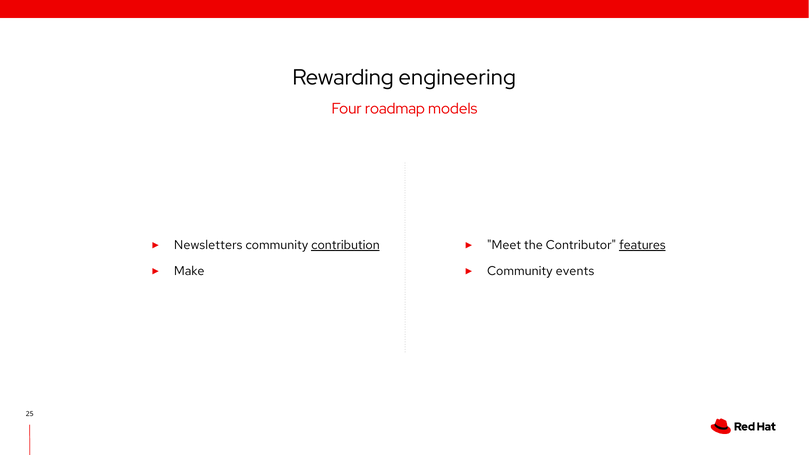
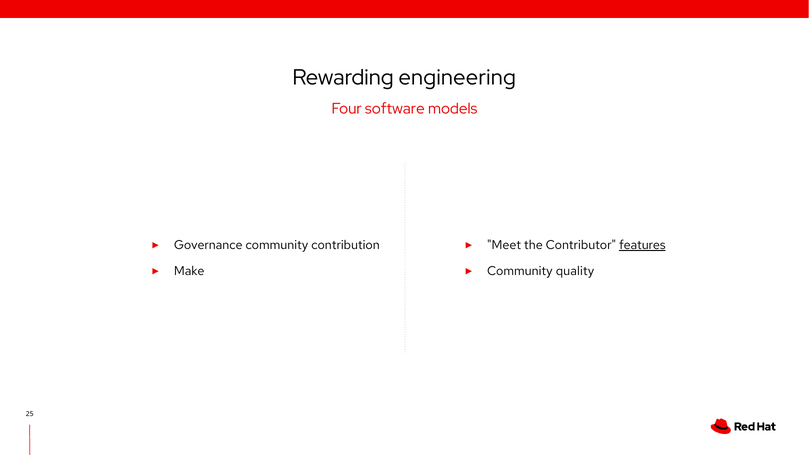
roadmap: roadmap -> software (395, 109)
Newsletters: Newsletters -> Governance (208, 245)
contribution underline: present -> none (345, 245)
events: events -> quality (575, 271)
